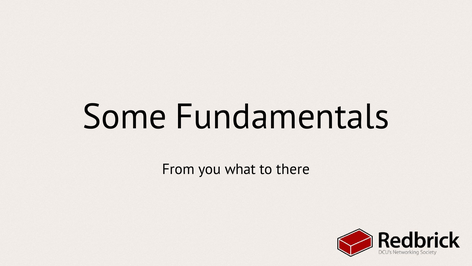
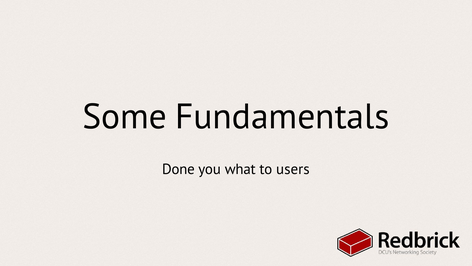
From: From -> Done (178, 169)
there: there -> users (293, 169)
